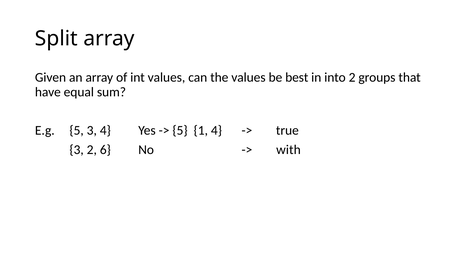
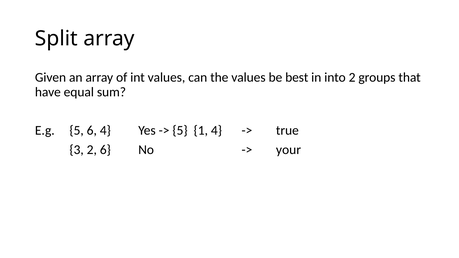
5 3: 3 -> 6 (92, 131)
with: with -> your (288, 150)
